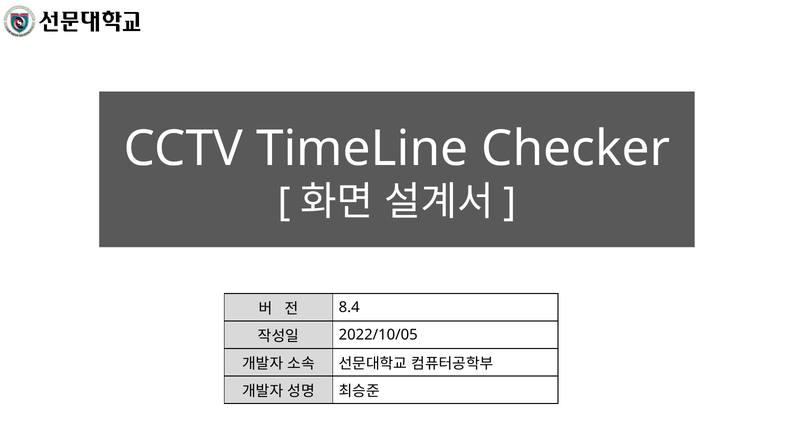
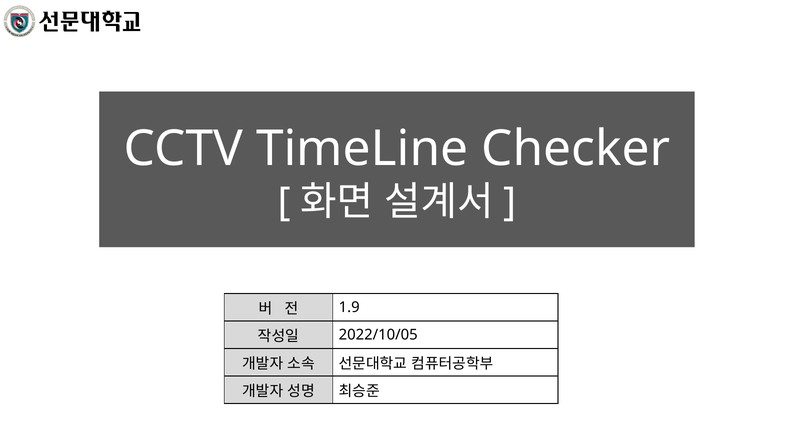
8.4: 8.4 -> 1.9 (349, 307)
